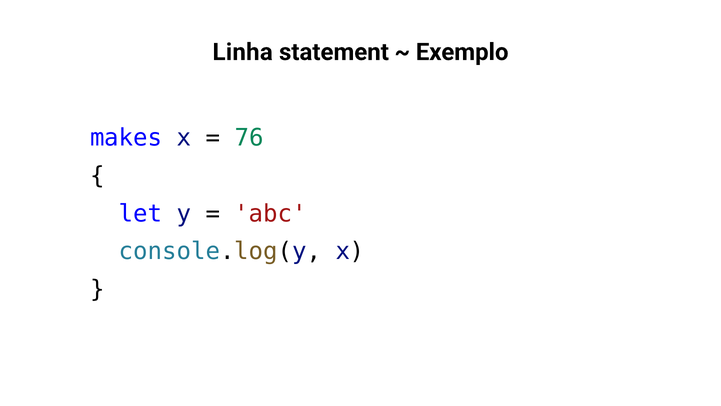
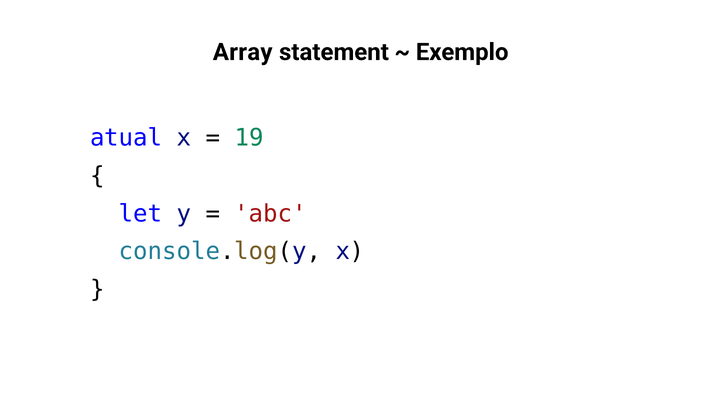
Linha: Linha -> Array (243, 52)
makes: makes -> atual (126, 138)
76: 76 -> 19 (249, 138)
